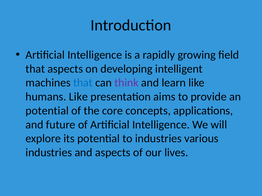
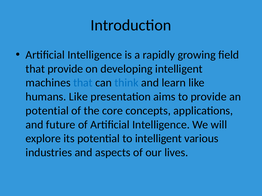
that aspects: aspects -> provide (65, 69)
think colour: purple -> blue (126, 83)
to industries: industries -> intelligent (158, 139)
